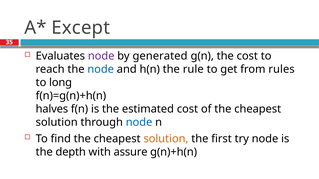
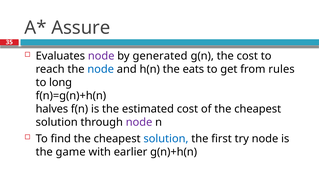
Except: Except -> Assure (81, 28)
rule: rule -> eats (193, 69)
node colour: blue -> purple (139, 123)
solution colour: orange -> blue (166, 139)
depth: depth -> game (71, 152)
assure: assure -> earlier (131, 152)
